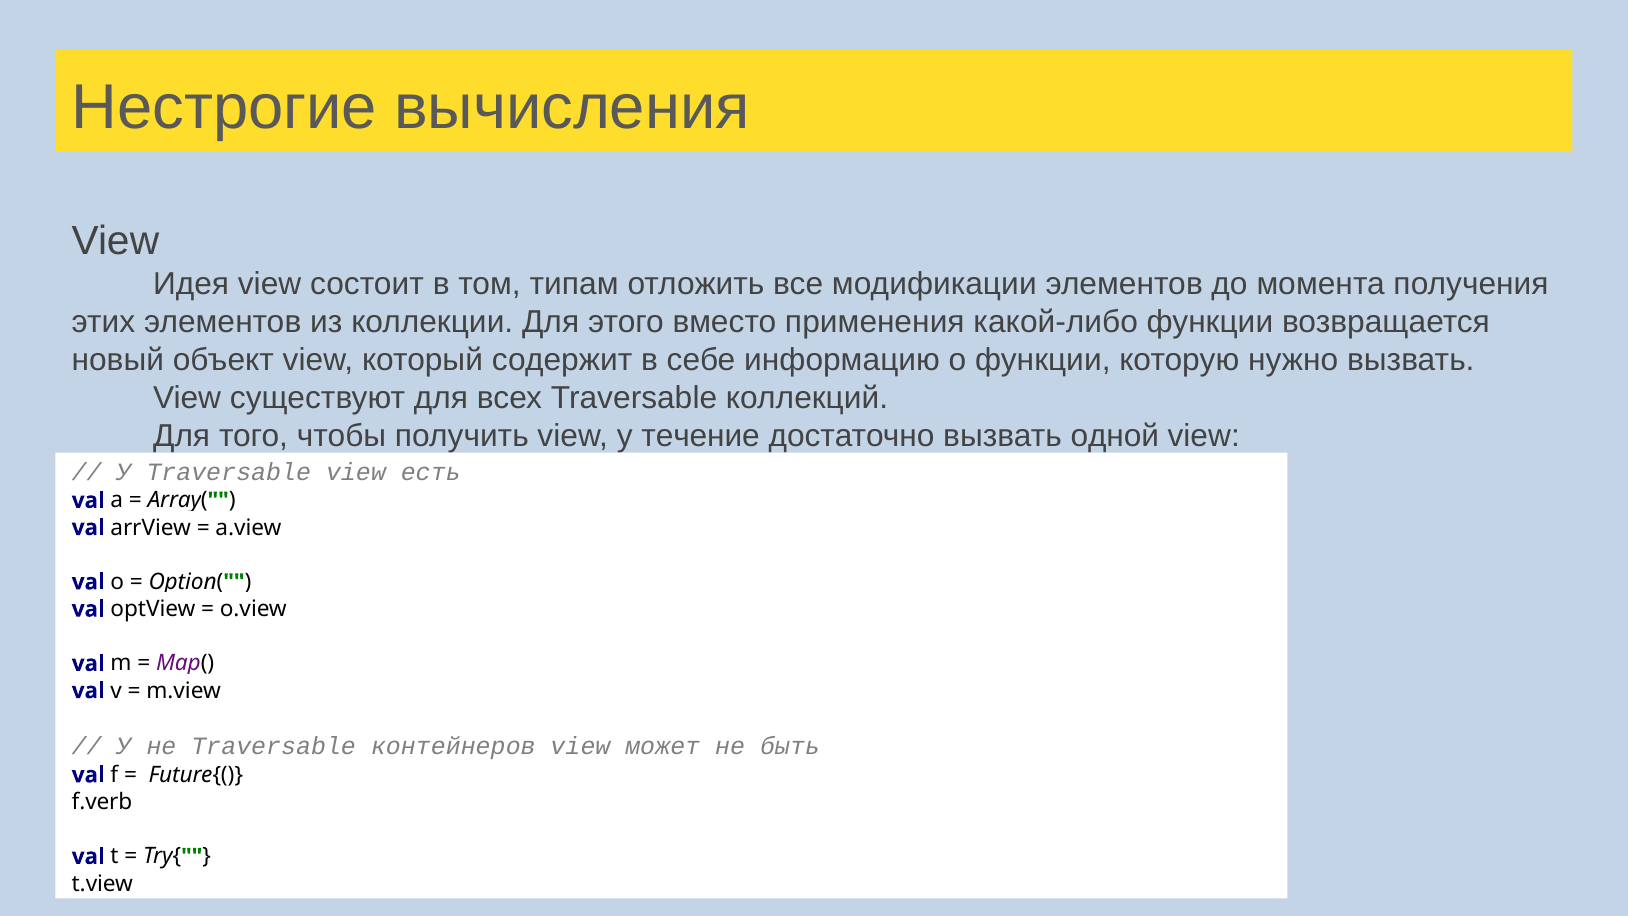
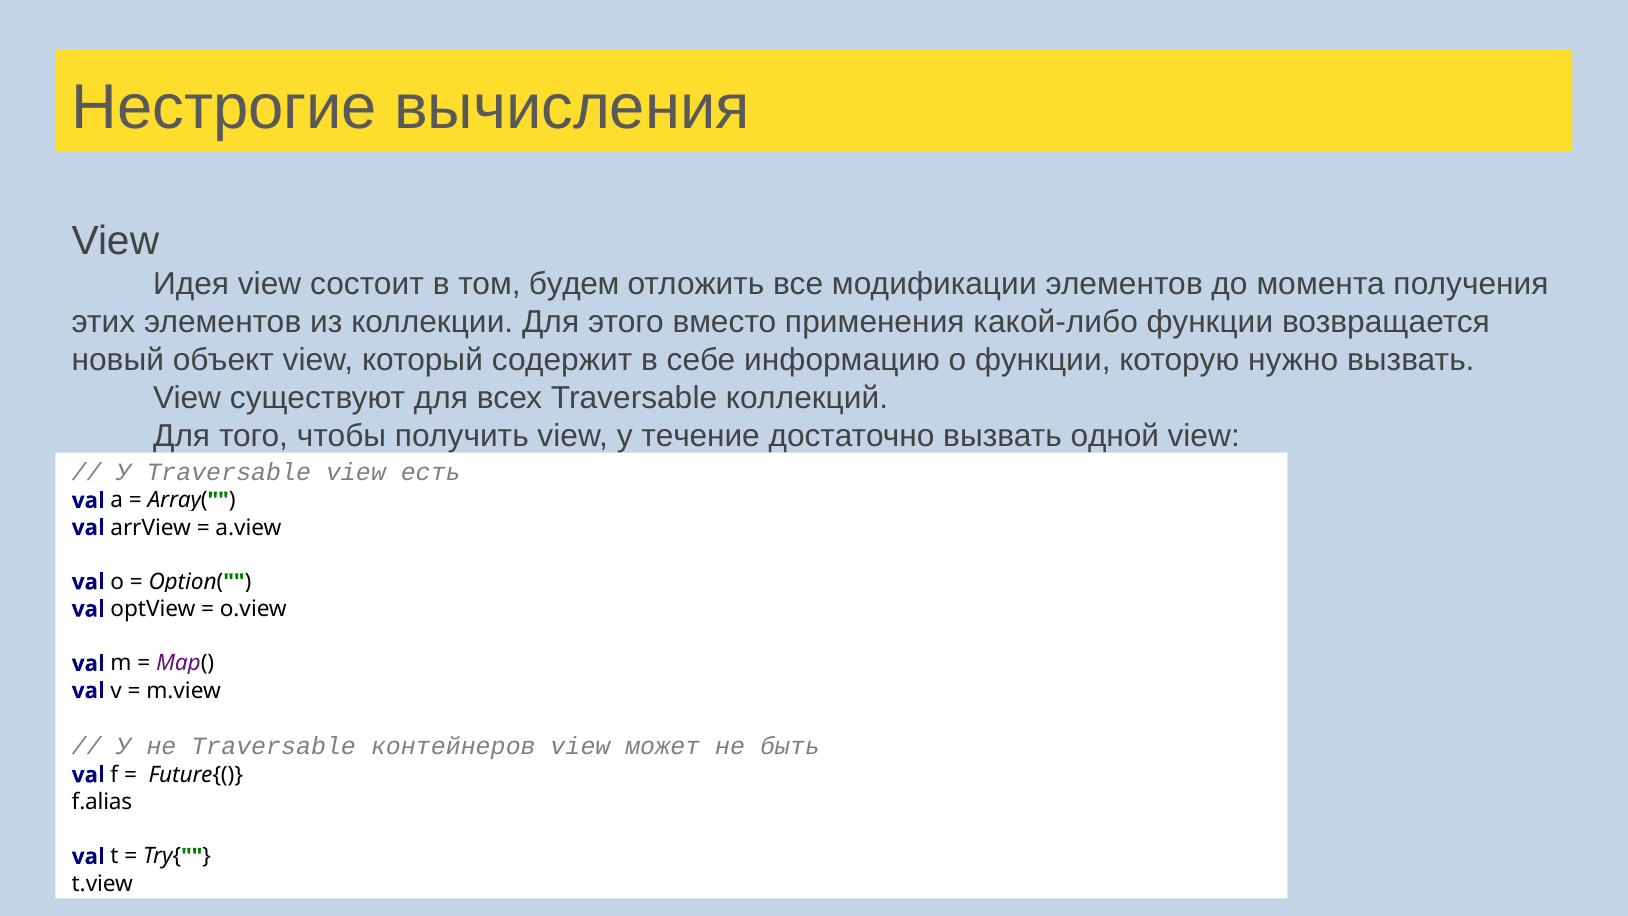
типам: типам -> будем (574, 284)
f.verb: f.verb -> f.alias (102, 802)
